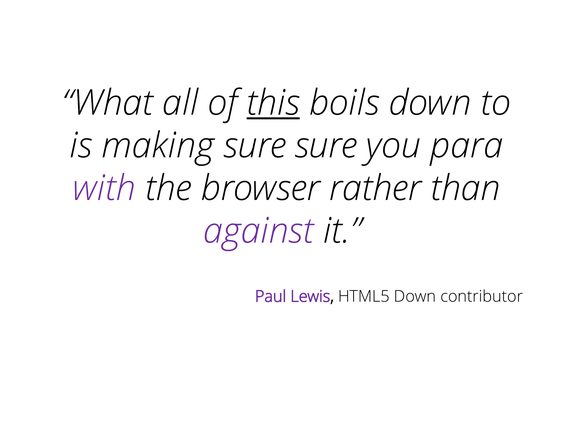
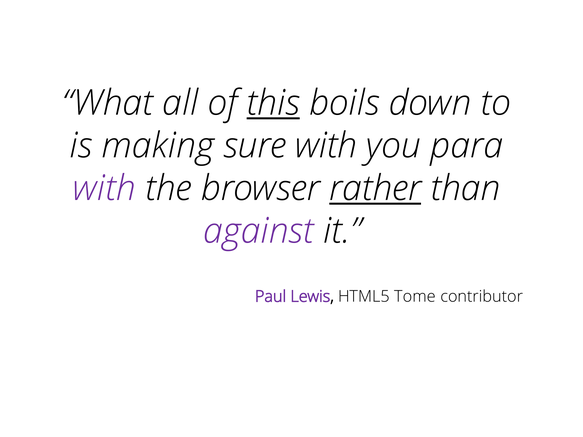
sure sure: sure -> with (326, 146)
rather underline: none -> present (375, 188)
HTML5 Down: Down -> Tome (415, 297)
